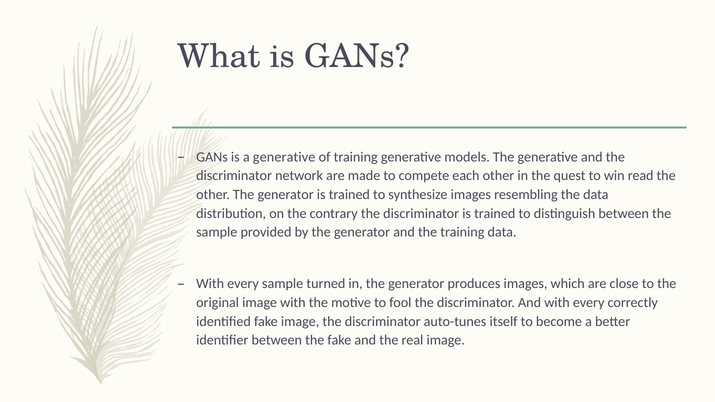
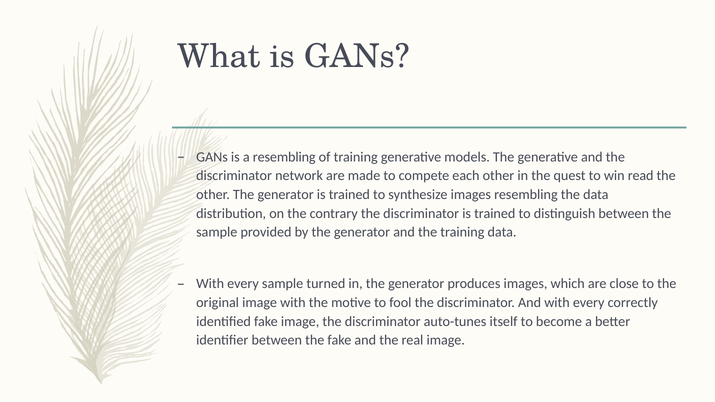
a generative: generative -> resembling (284, 157)
